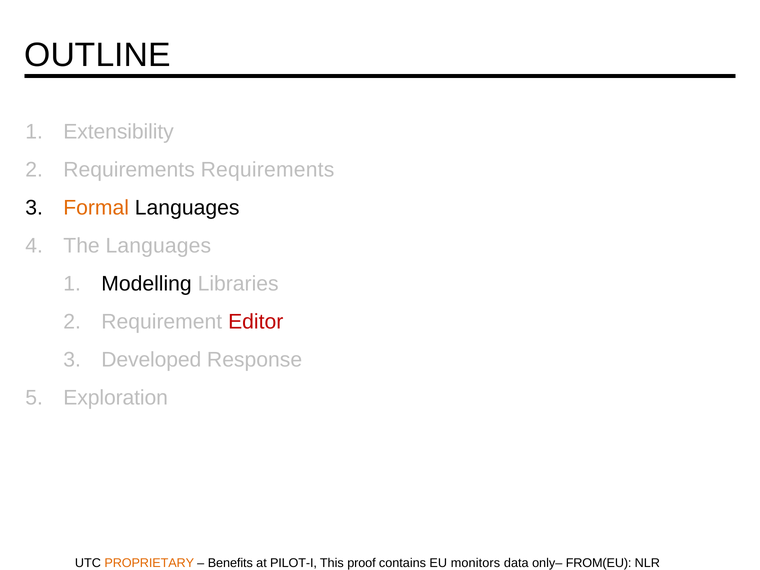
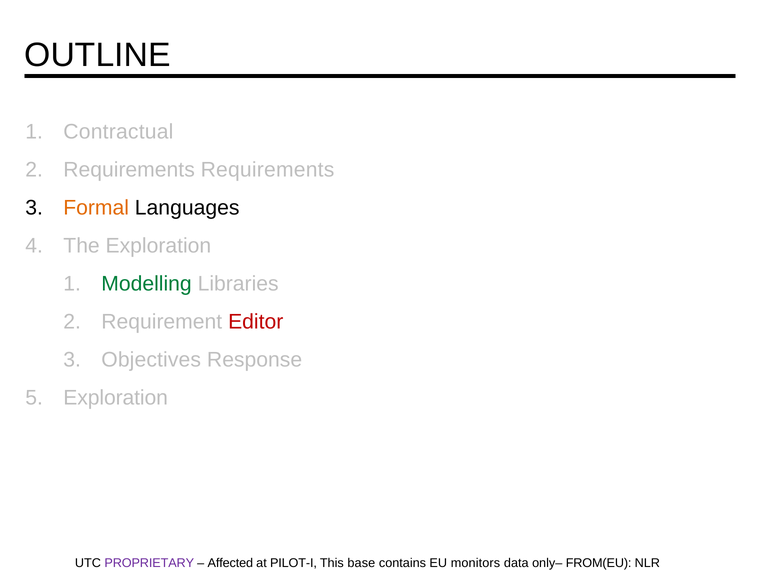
Extensibility: Extensibility -> Contractual (118, 132)
The Languages: Languages -> Exploration (158, 246)
Modelling colour: black -> green (147, 284)
Developed: Developed -> Objectives (151, 360)
PROPRIETARY colour: orange -> purple (149, 563)
Benefits: Benefits -> Affected (230, 563)
proof: proof -> base (361, 563)
